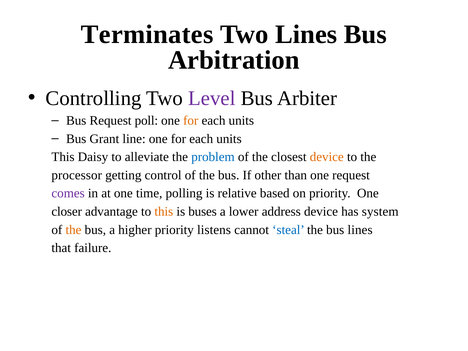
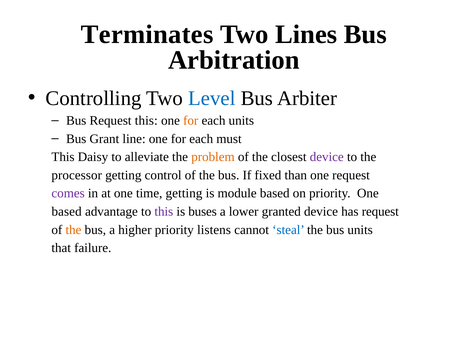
Level colour: purple -> blue (212, 98)
Request poll: poll -> this (146, 121)
units: units -> must (229, 139)
problem colour: blue -> orange (213, 157)
device colour: orange -> purple (327, 157)
other: other -> fixed (268, 175)
time polling: polling -> getting (184, 193)
relative: relative -> module (237, 193)
closer: closer -> based (67, 212)
this colour: orange -> purple (164, 212)
address: address -> granted (281, 212)
has system: system -> request (380, 212)
bus lines: lines -> units (360, 230)
